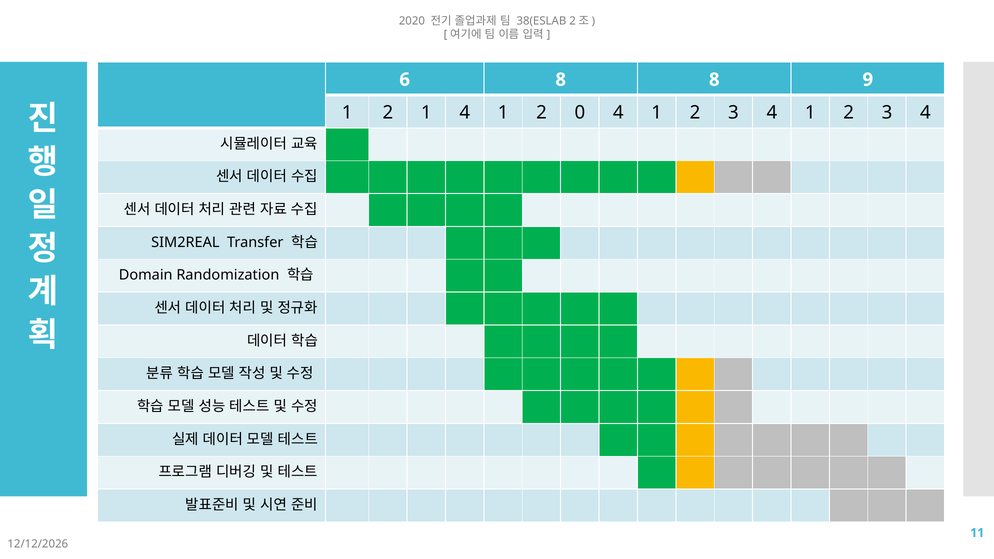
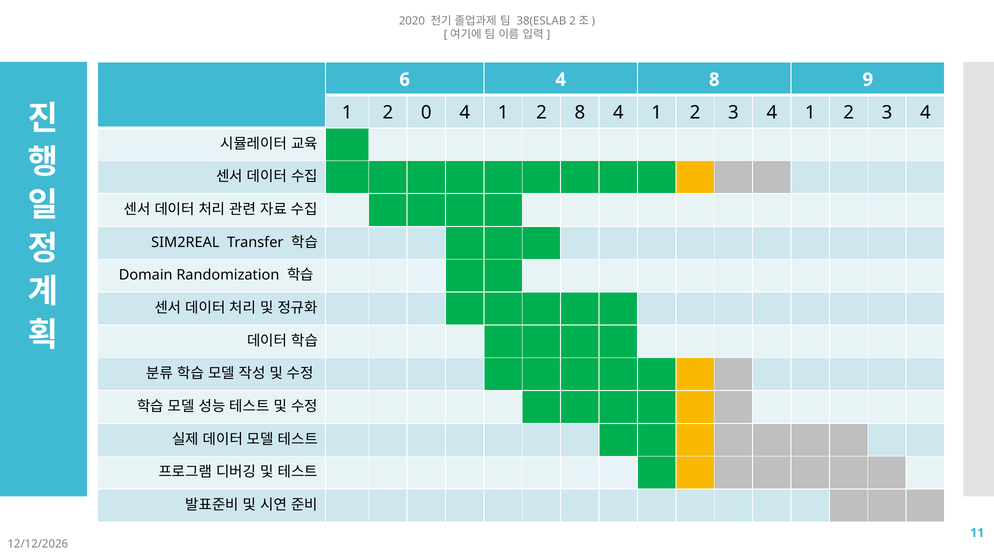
6 8: 8 -> 4 (561, 80)
2 1: 1 -> 0 (426, 113)
2 0: 0 -> 8 (580, 113)
